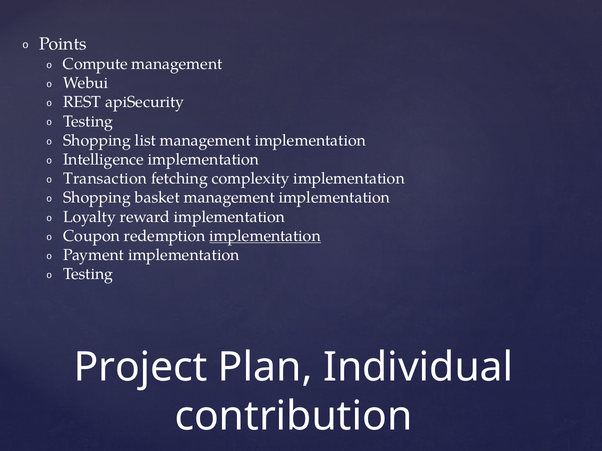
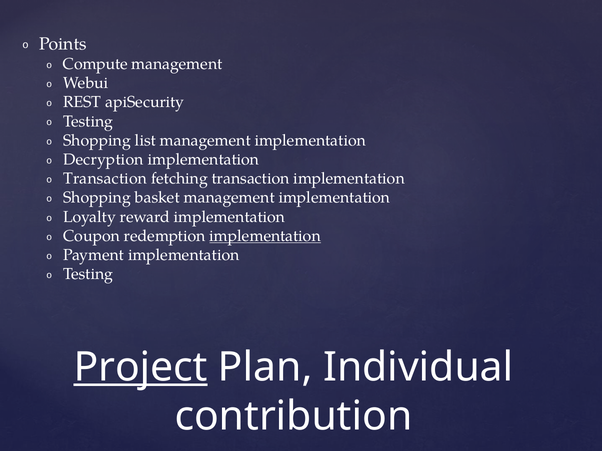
Intelligence: Intelligence -> Decryption (103, 160)
fetching complexity: complexity -> transaction (251, 179)
Project underline: none -> present (141, 368)
